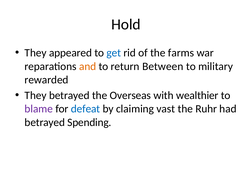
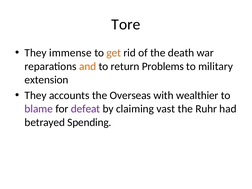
Hold: Hold -> Tore (126, 24)
appeared: appeared -> immense (70, 53)
get colour: blue -> orange (114, 53)
farms: farms -> death (181, 53)
Between: Between -> Problems (163, 66)
rewarded: rewarded -> extension (47, 80)
They betrayed: betrayed -> accounts (69, 95)
defeat colour: blue -> purple (86, 109)
